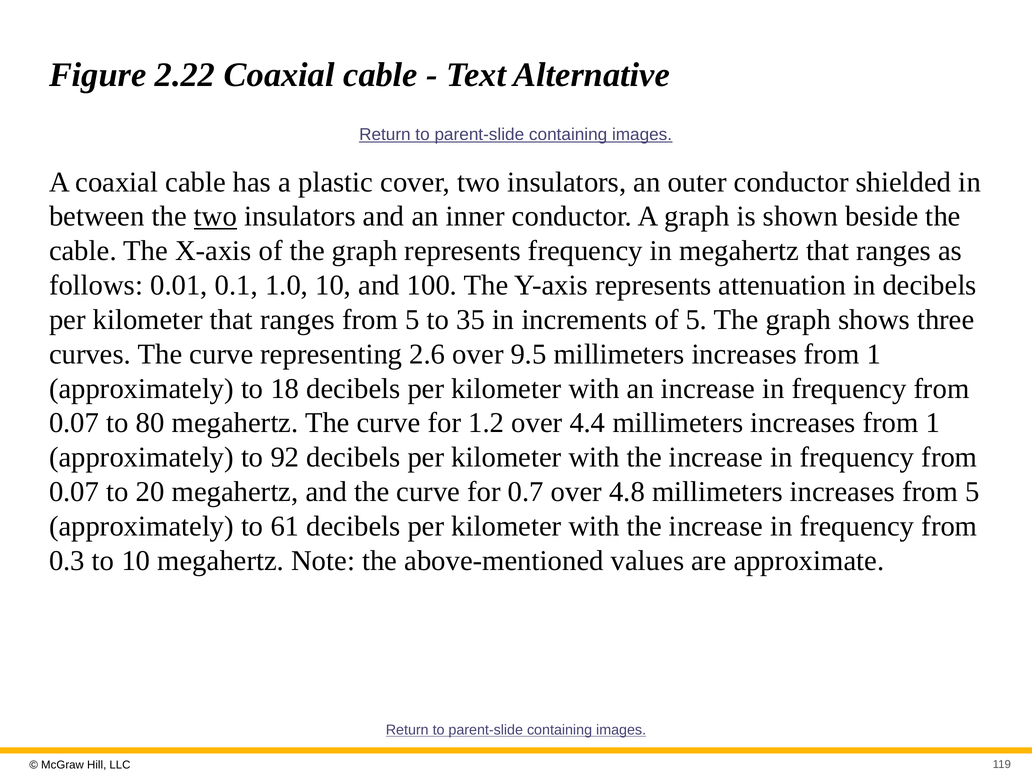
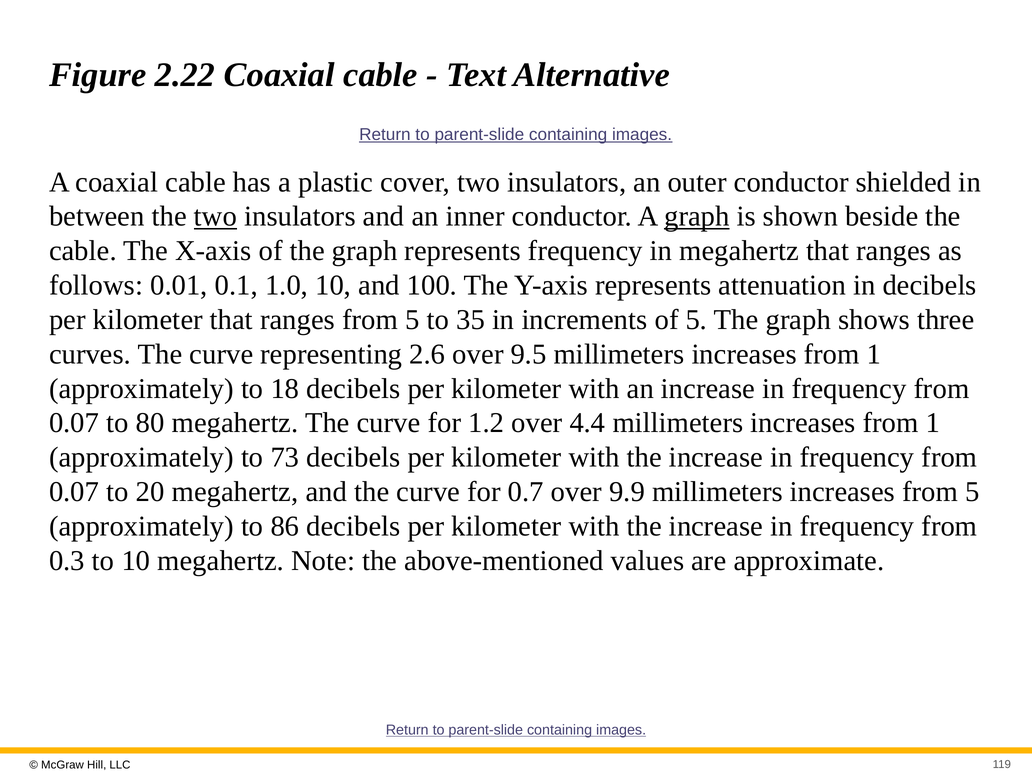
graph underline: none -> present (697, 216)
92: 92 -> 73 (285, 457)
4.8: 4.8 -> 9.9 (627, 492)
61: 61 -> 86 (285, 526)
